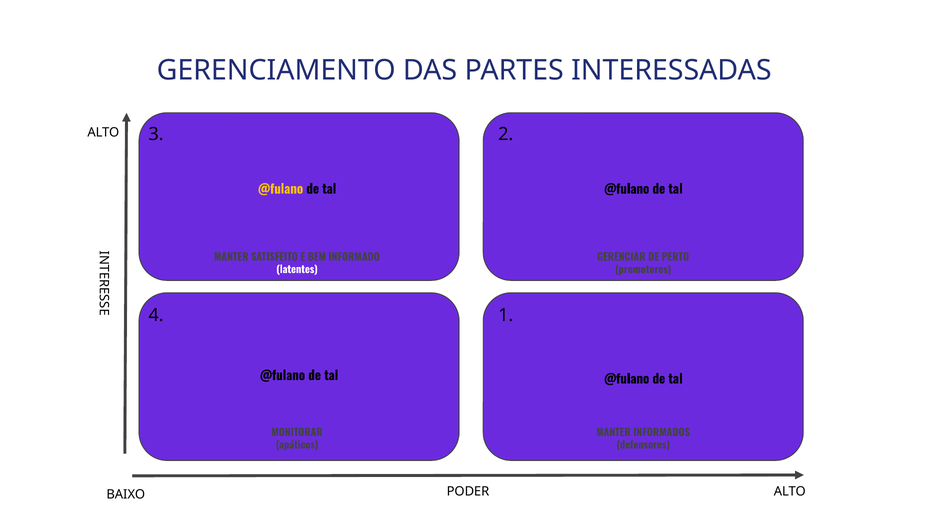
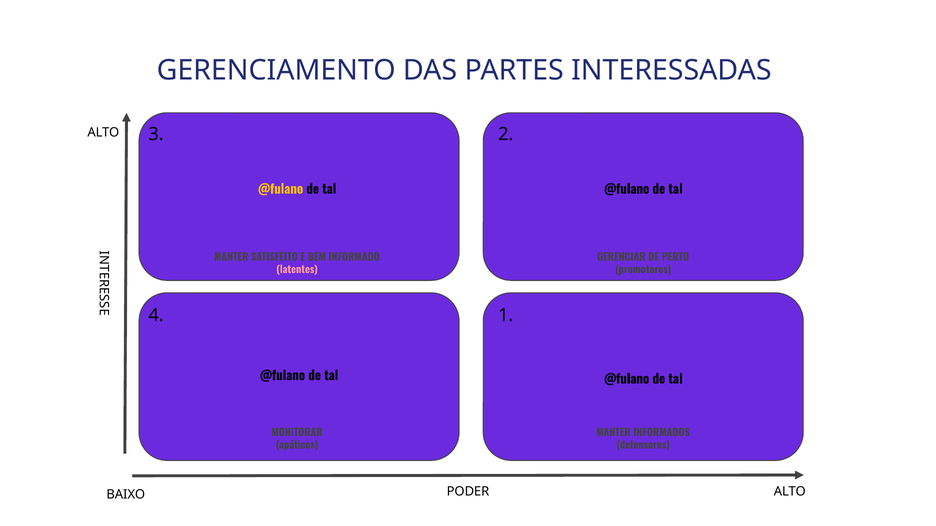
latentes colour: white -> pink (297, 270)
